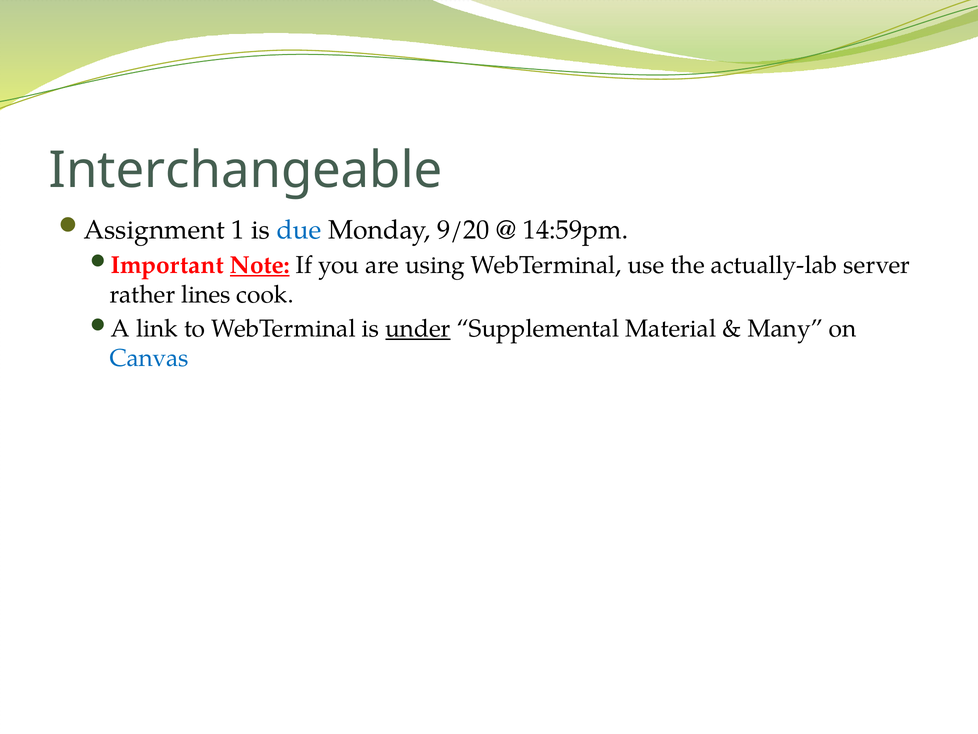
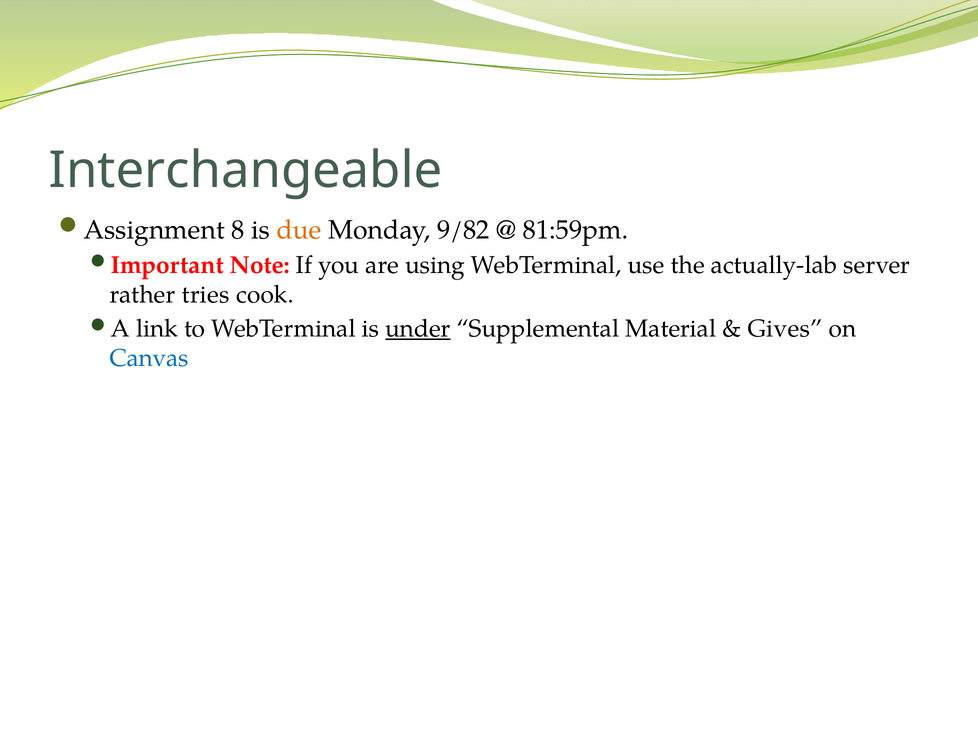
1: 1 -> 8 (238, 230)
due colour: blue -> orange (299, 230)
9/20: 9/20 -> 9/82 (463, 230)
14:59pm: 14:59pm -> 81:59pm (576, 230)
Note underline: present -> none (260, 265)
lines: lines -> tries (206, 294)
Many: Many -> Gives (785, 329)
